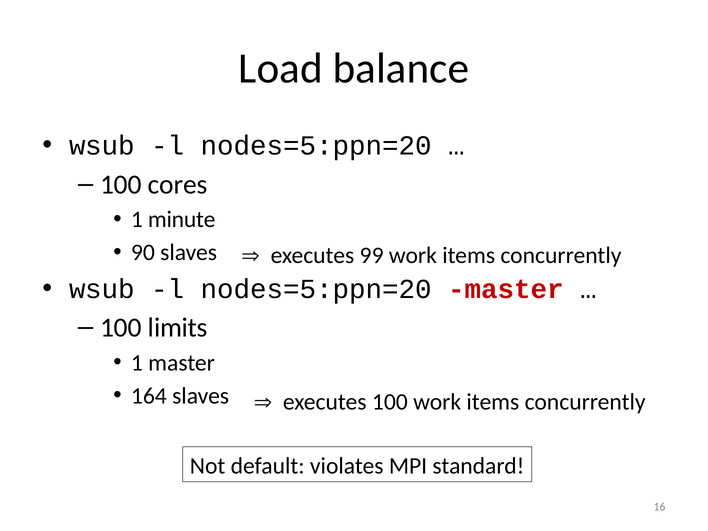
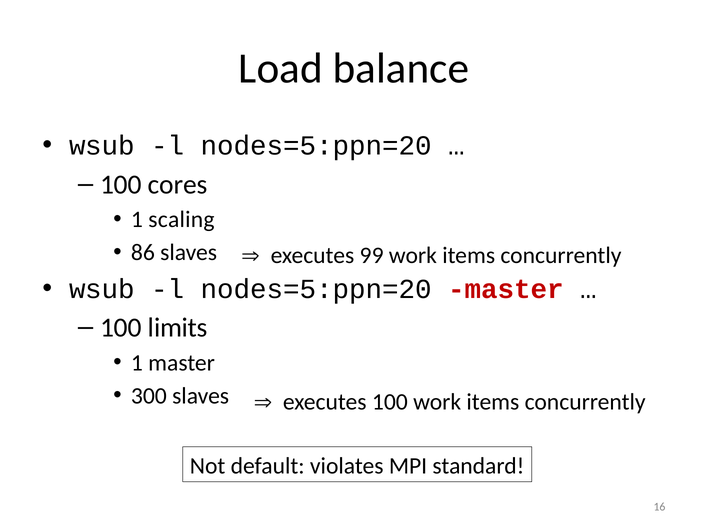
minute: minute -> scaling (181, 220)
90: 90 -> 86 (143, 253)
164: 164 -> 300 (149, 396)
